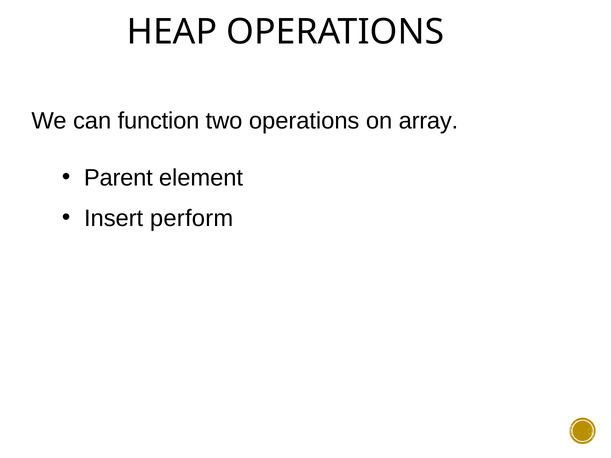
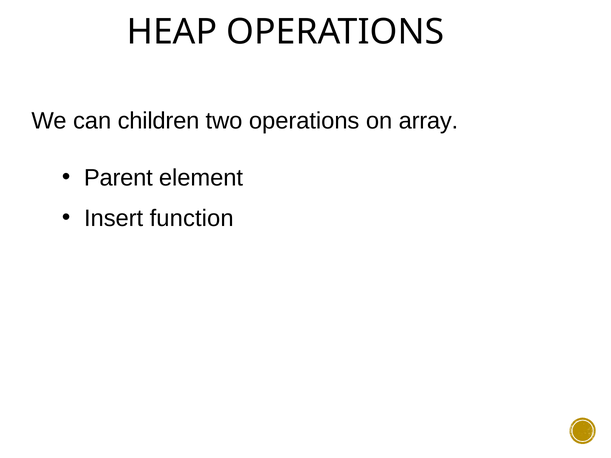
function: function -> children (159, 121)
perform: perform -> function (192, 219)
